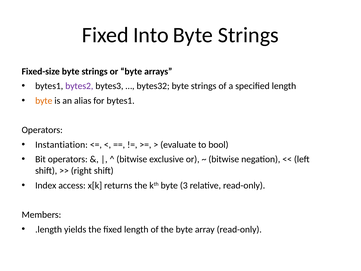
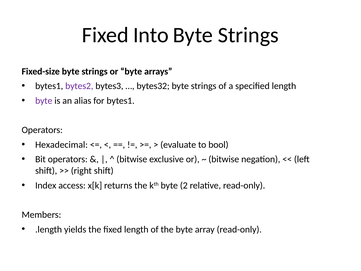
byte colour: orange -> purple (44, 101)
Instantiation: Instantiation -> Hexadecimal (62, 145)
3: 3 -> 2 (184, 185)
